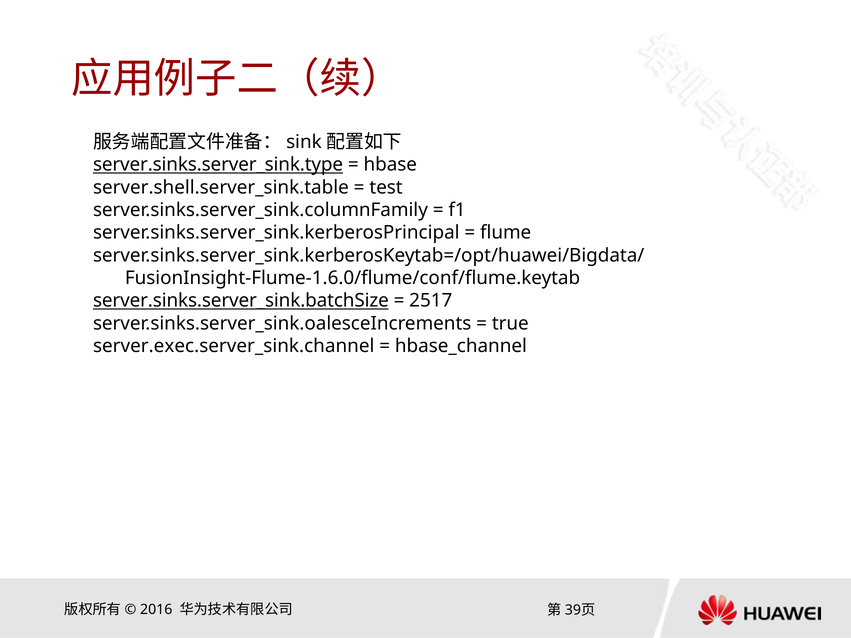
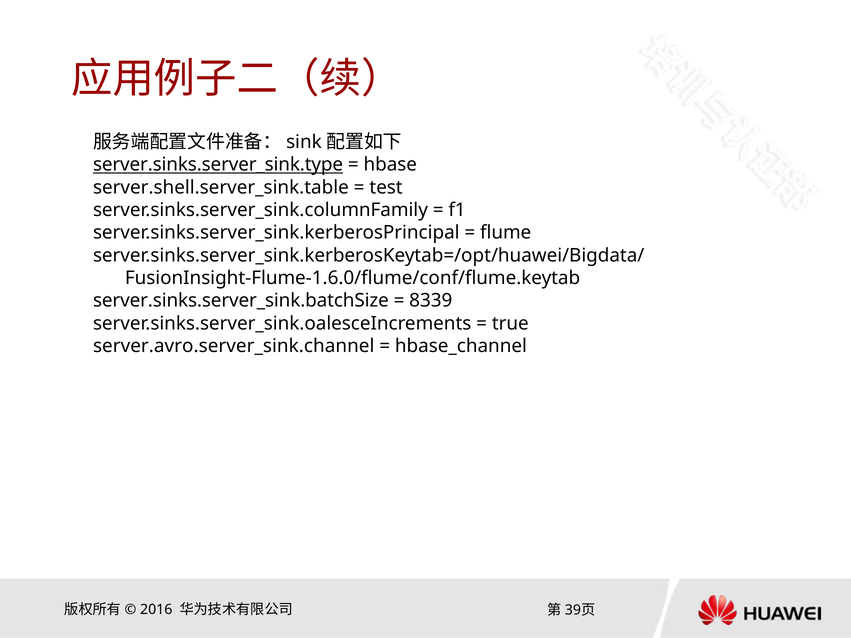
server.sinks.server_sink.batchSize underline: present -> none (241, 301)
2517: 2517 -> 8339 (431, 301)
server.exec.server_sink.channel: server.exec.server_sink.channel -> server.avro.server_sink.channel (234, 346)
